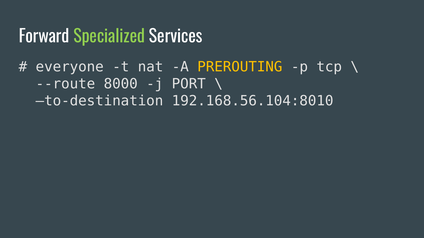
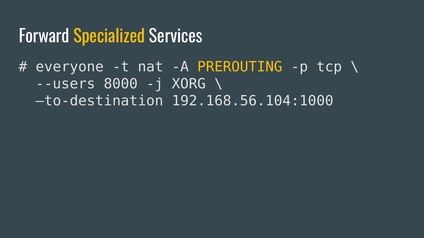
Specialized colour: light green -> yellow (109, 37)
--route: --route -> --users (65, 84)
PORT: PORT -> XORG (189, 84)
192.168.56.104:8010: 192.168.56.104:8010 -> 192.168.56.104:1000 (253, 101)
